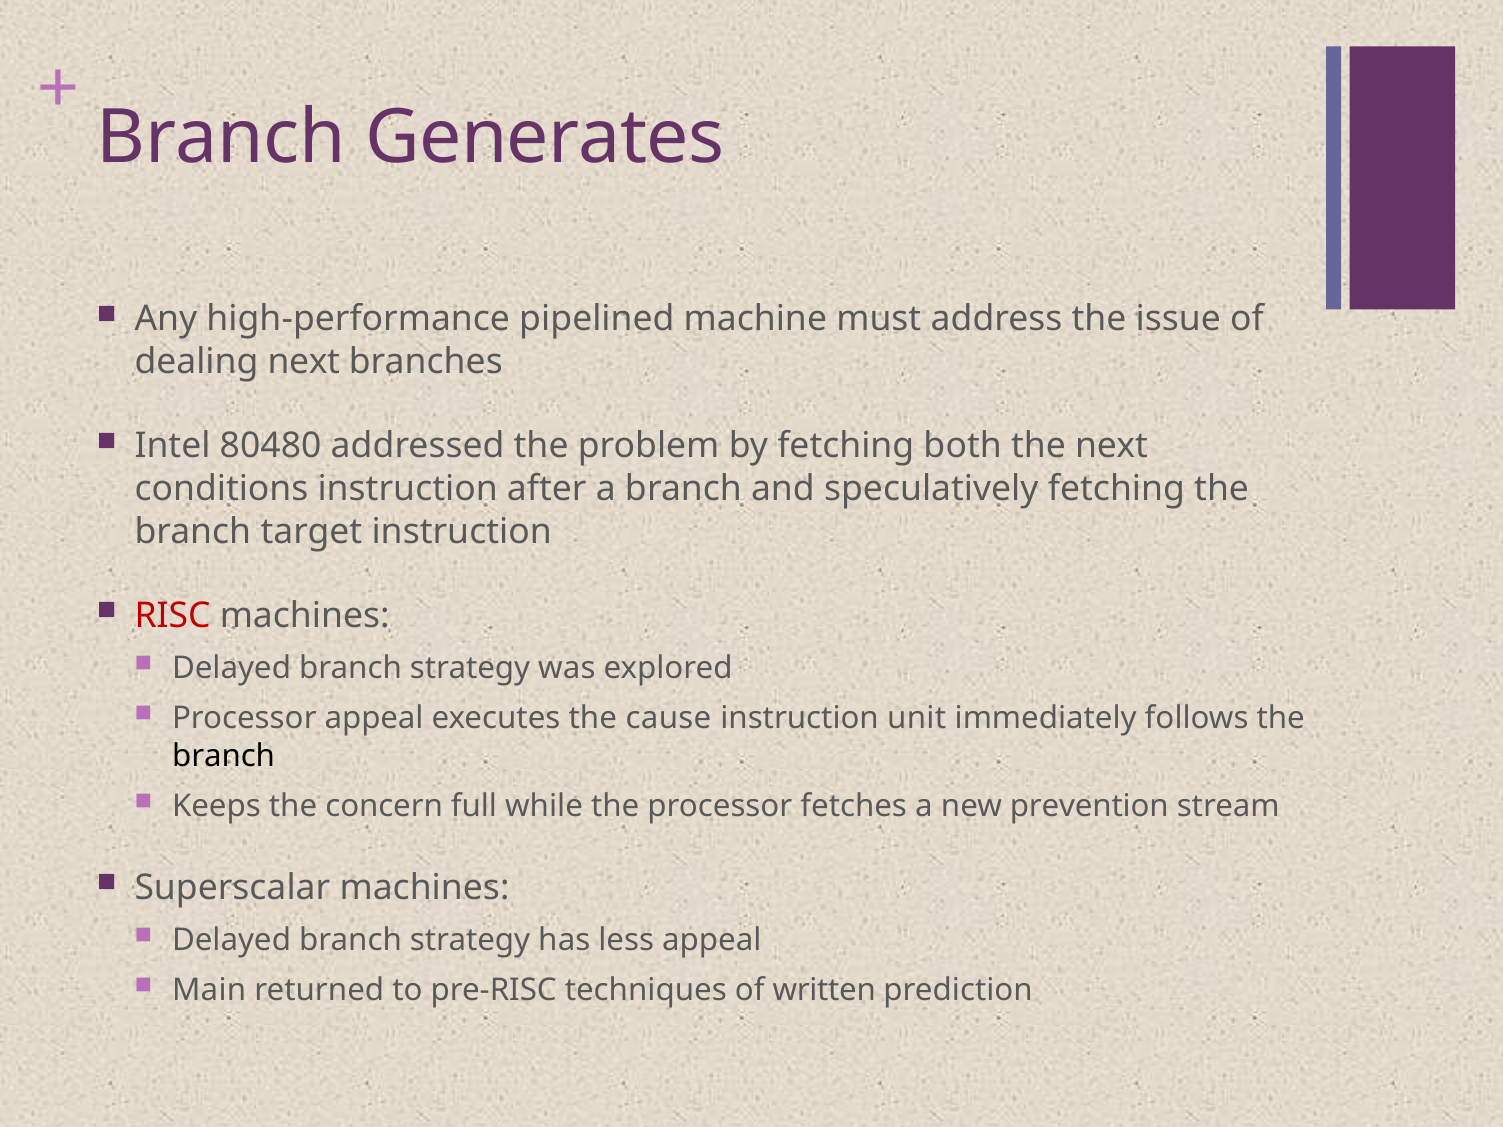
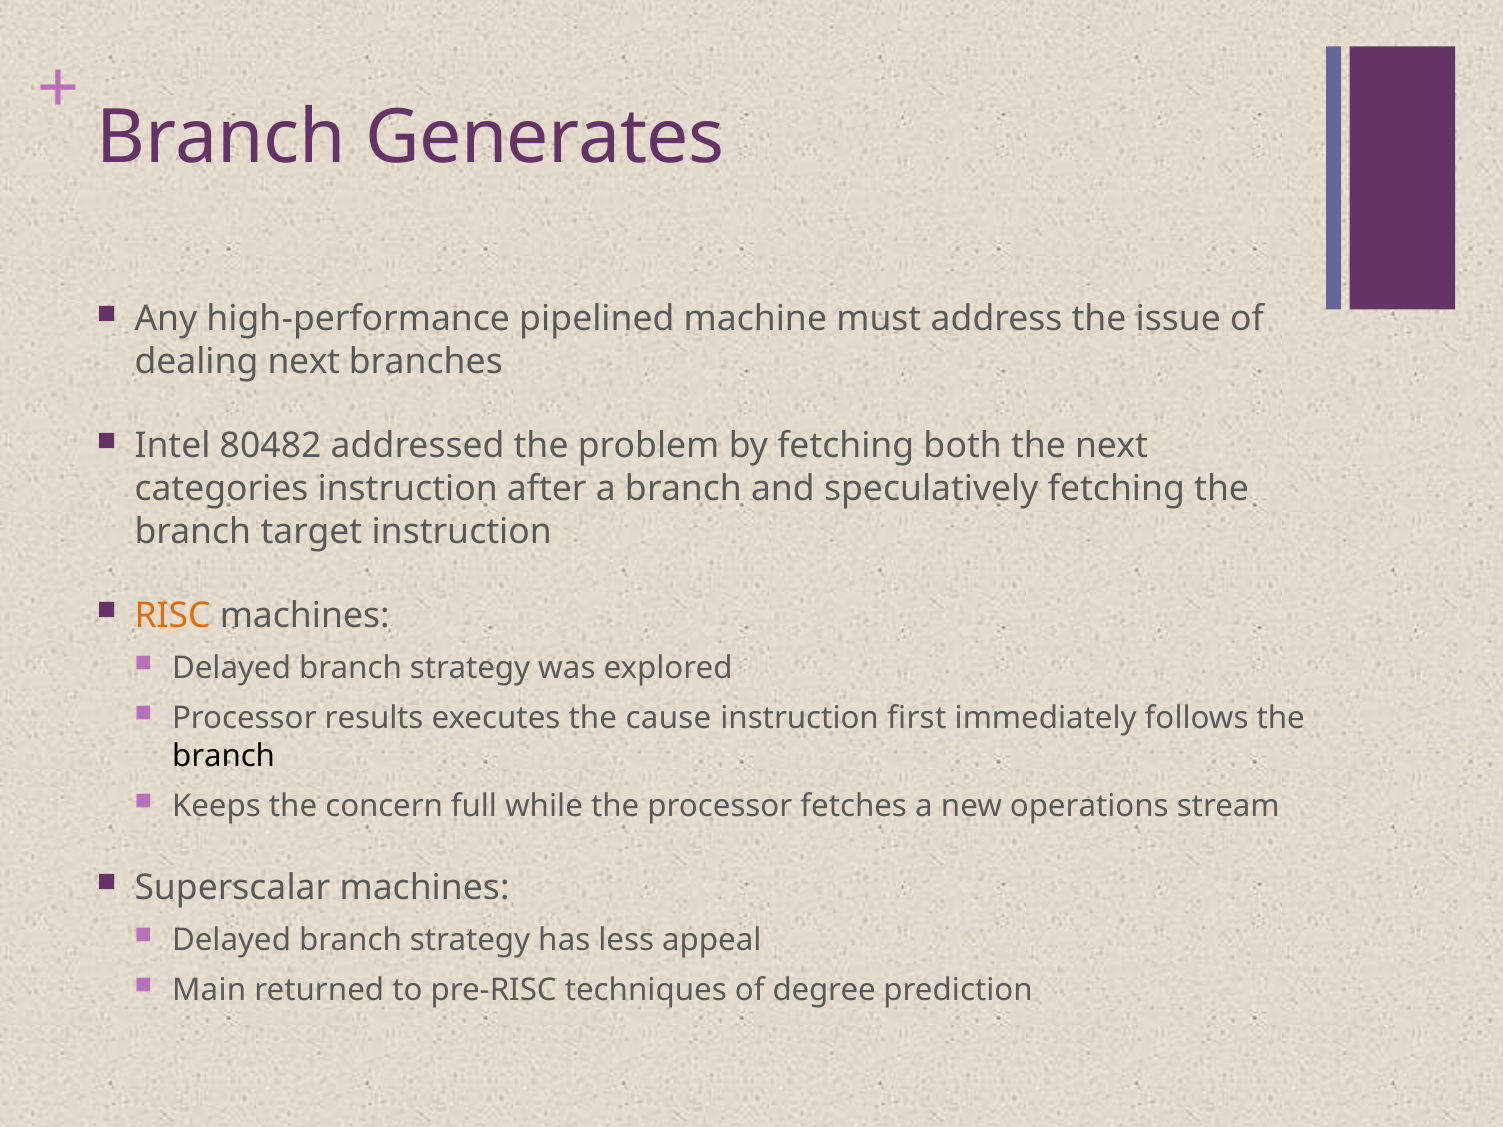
80480: 80480 -> 80482 (271, 446)
conditions: conditions -> categories (221, 489)
RISC colour: red -> orange (173, 616)
Processor appeal: appeal -> results (374, 718)
unit: unit -> first (917, 718)
prevention: prevention -> operations (1089, 806)
written: written -> degree (824, 991)
